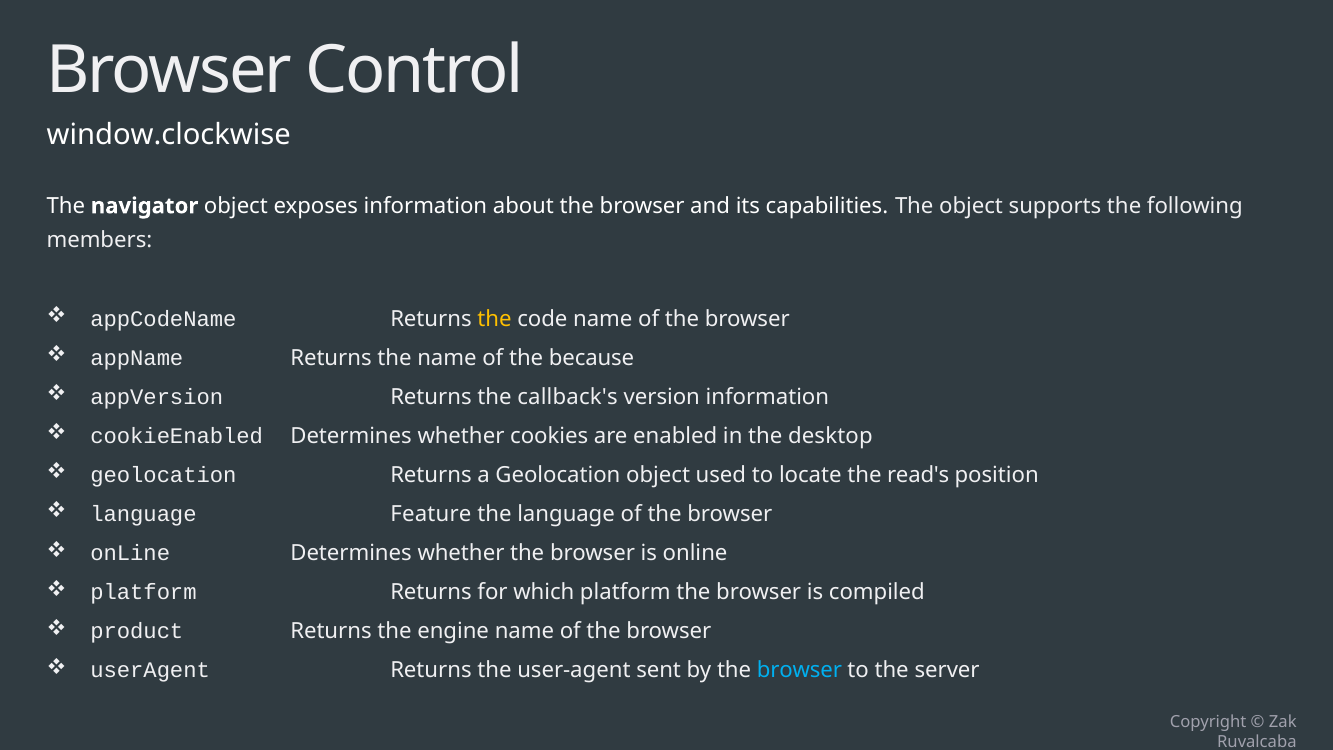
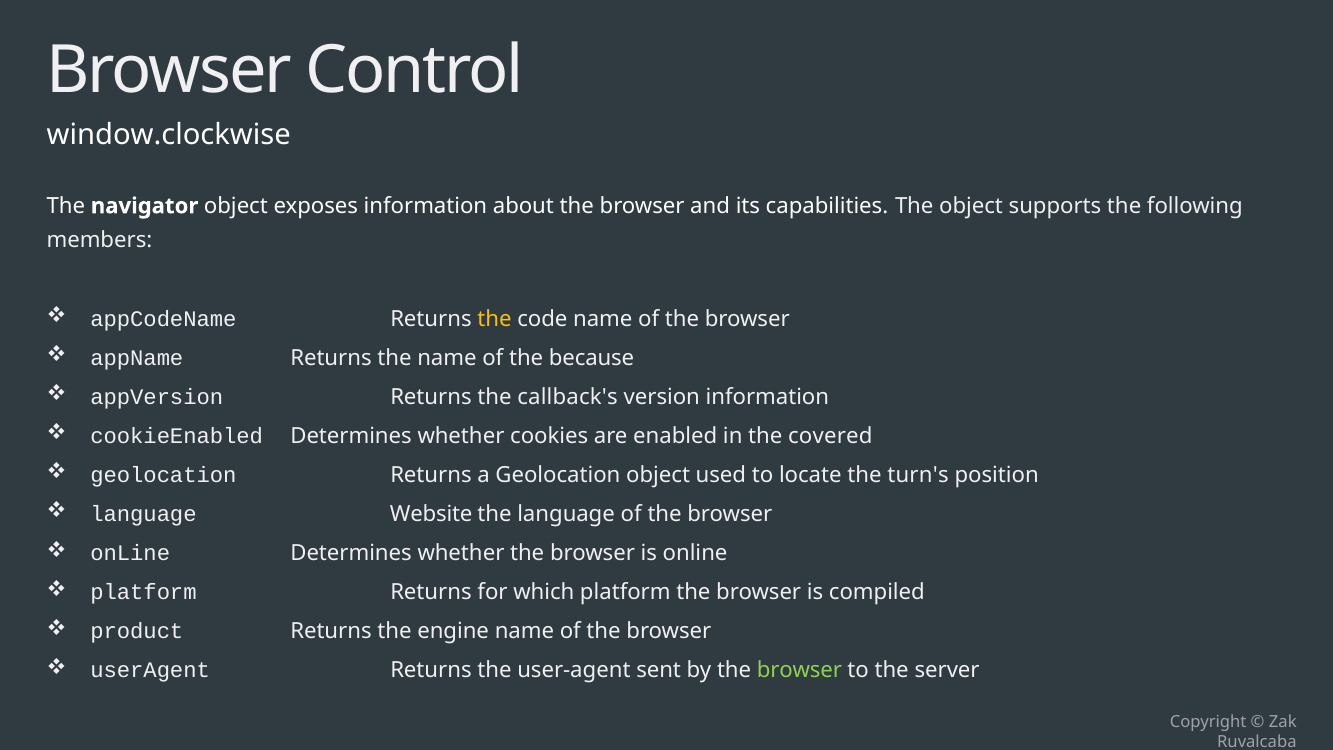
desktop: desktop -> covered (830, 436)
read's: read's -> turn's (918, 475)
Feature: Feature -> Website (431, 514)
browser colour: light blue -> light green (799, 670)
